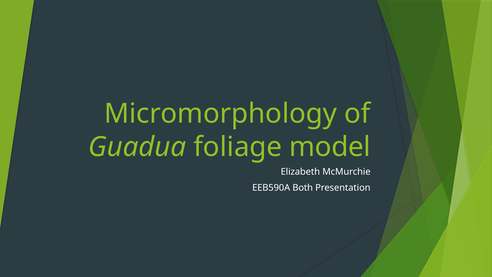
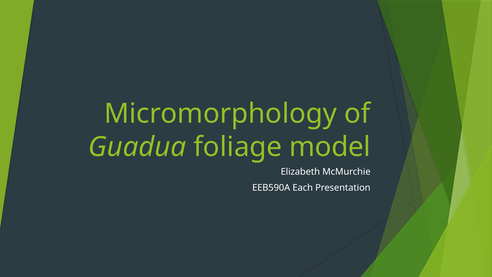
Both: Both -> Each (303, 188)
